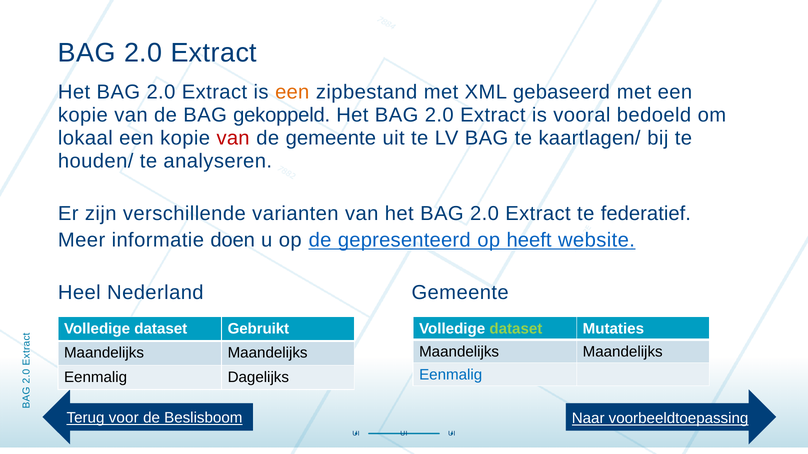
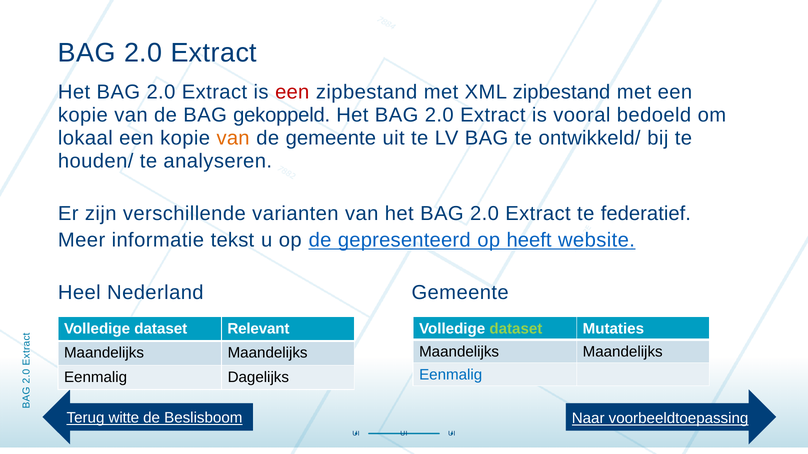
een colour: orange -> red (292, 92)
XML gebaseerd: gebaseerd -> zipbestand (562, 92)
van colour: red -> orange (233, 138)
kaartlagen/: kaartlagen/ -> ontwikkeld/ (590, 138)
doen: doen -> tekst (232, 240)
Gebruikt: Gebruikt -> Relevant (258, 329)
voor: voor -> witte (124, 418)
